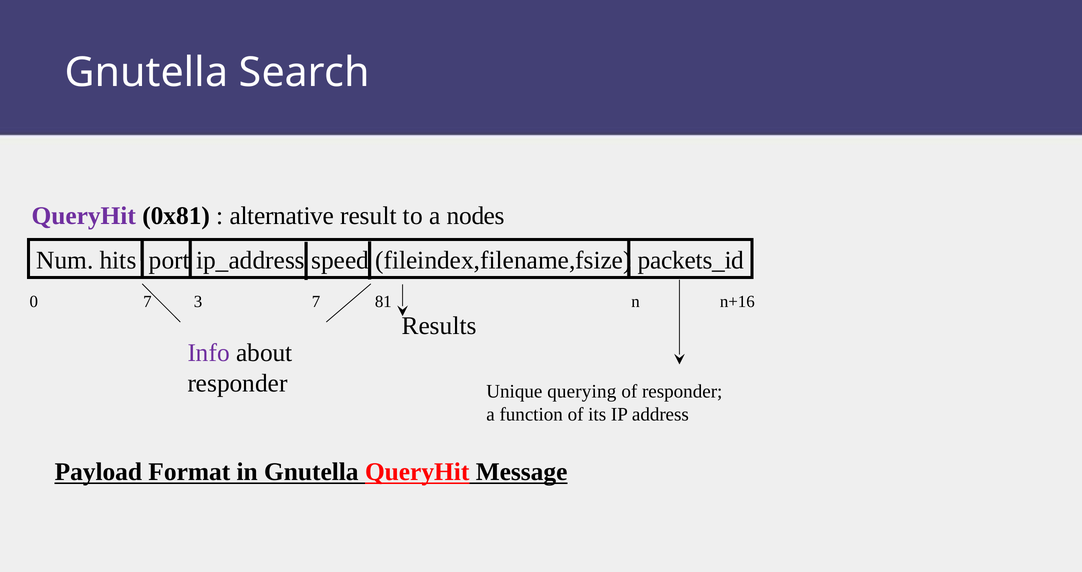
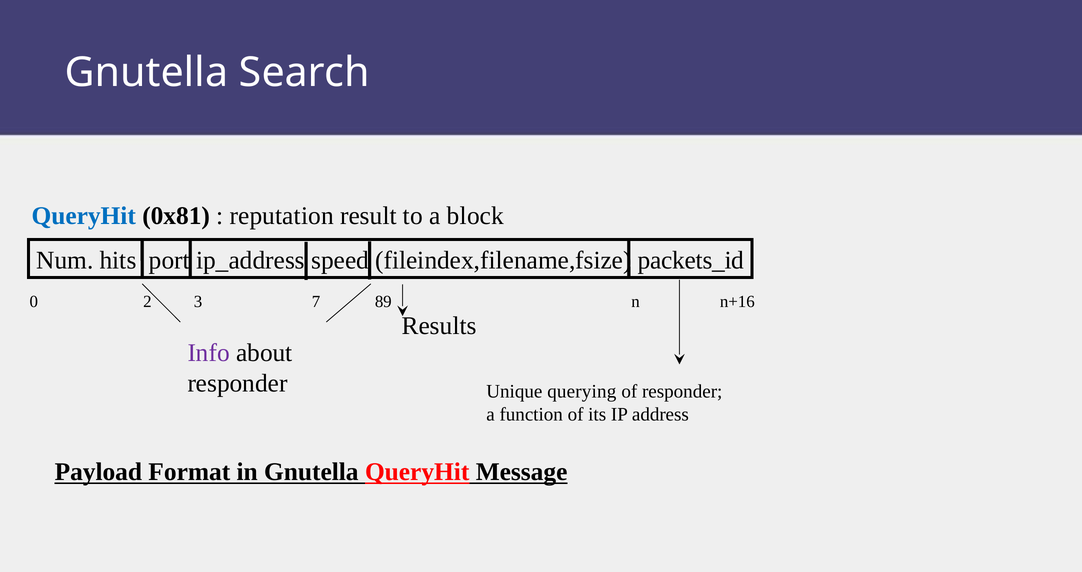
QueryHit colour: purple -> blue (84, 216)
alternative: alternative -> reputation (282, 216)
nodes: nodes -> block (475, 216)
0 7: 7 -> 2 (147, 302)
81: 81 -> 89 (383, 302)
